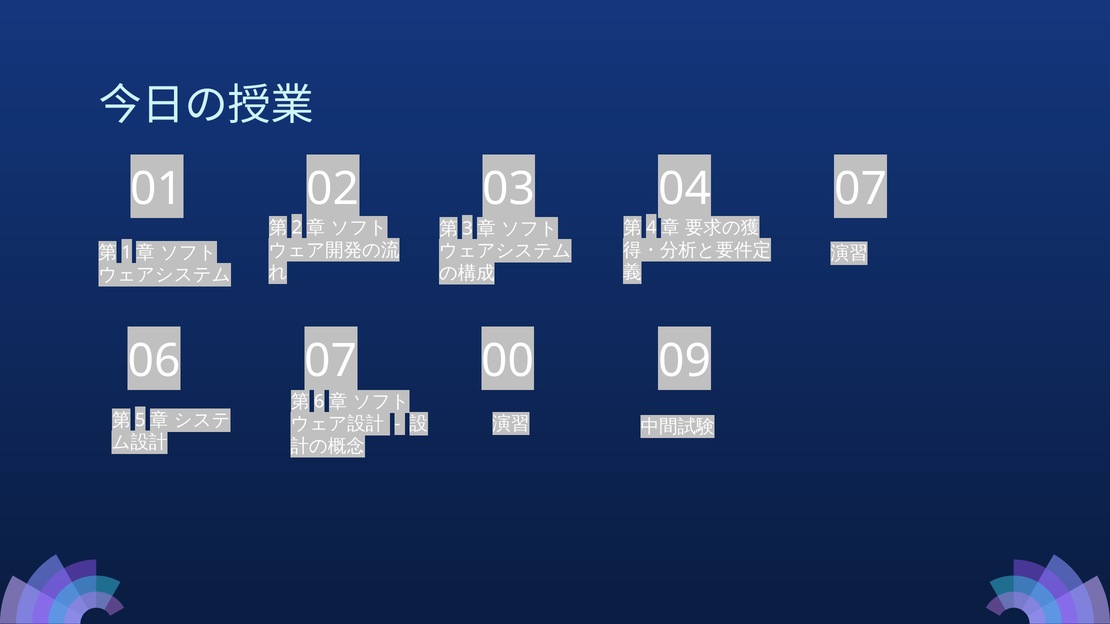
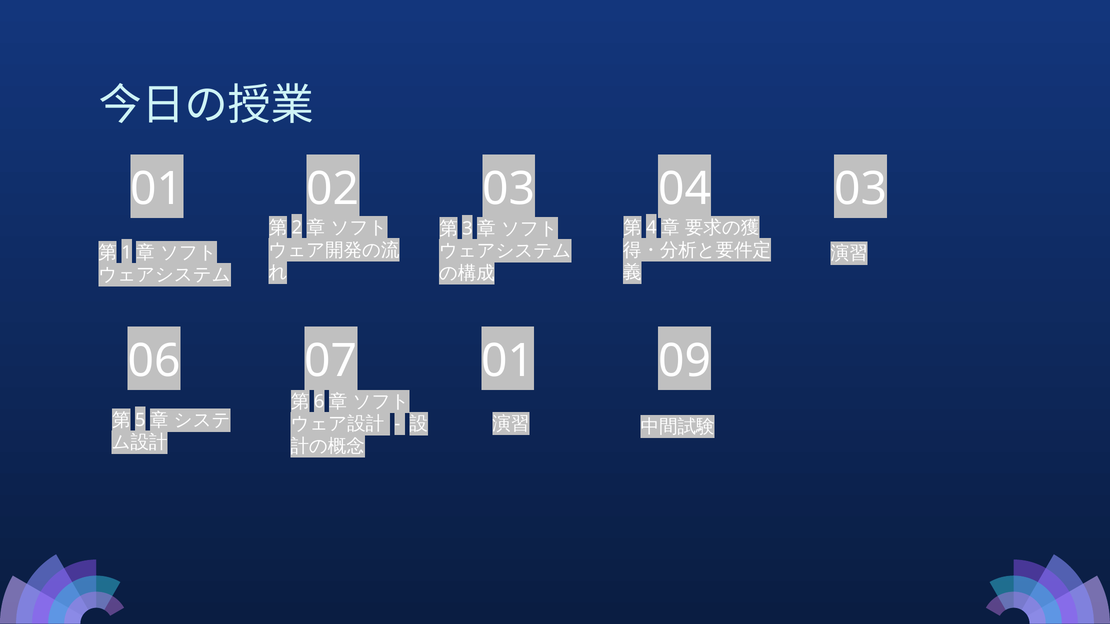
07: 07 -> 03 (861, 189)
07 00: 00 -> 01 (508, 361)
